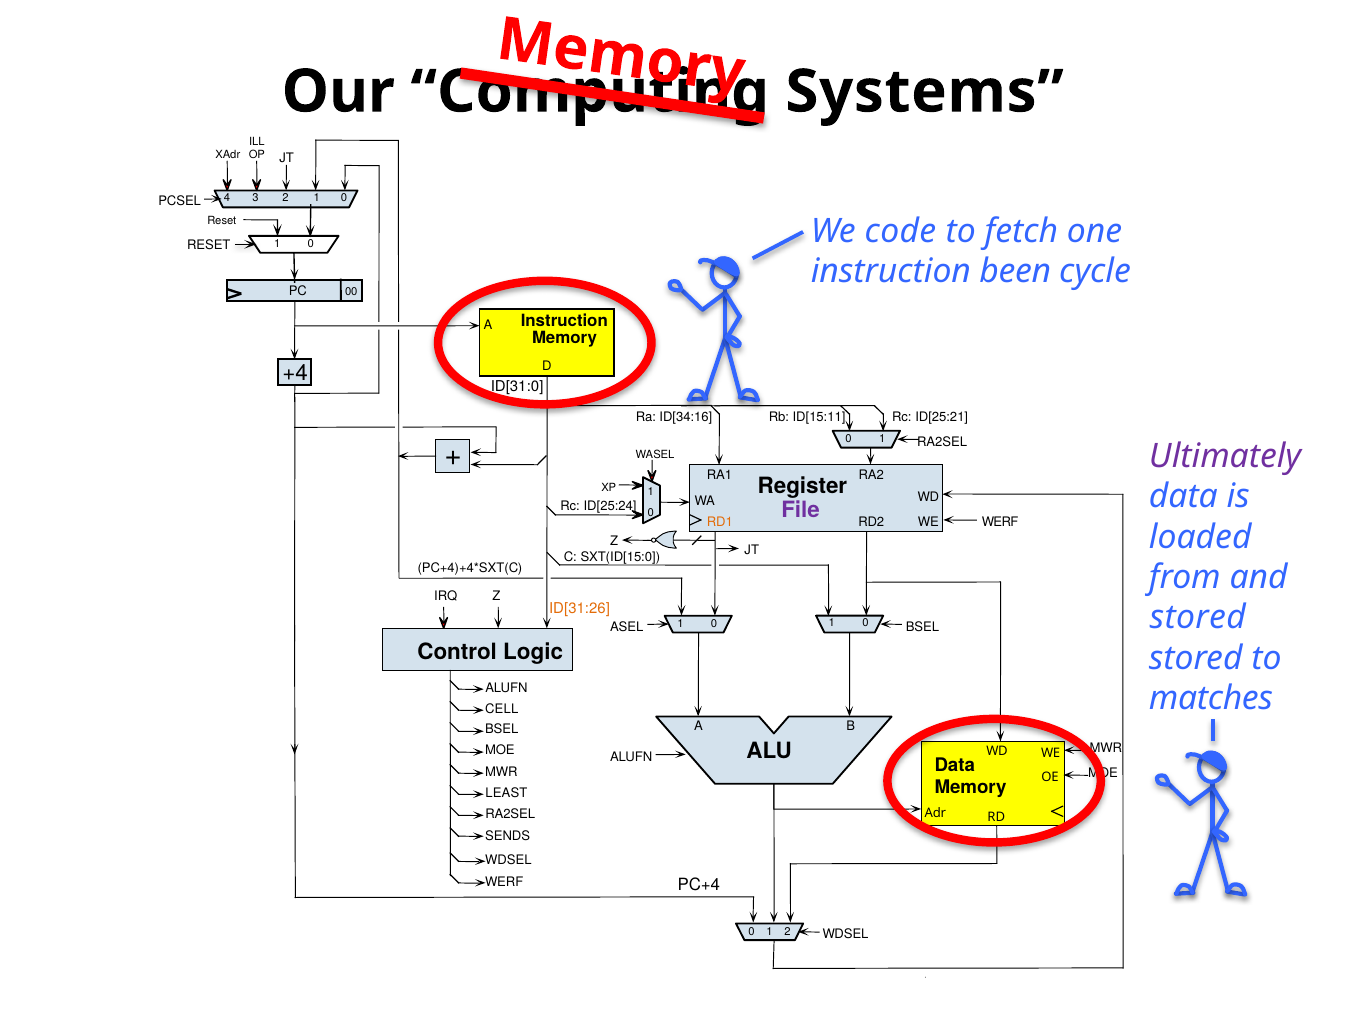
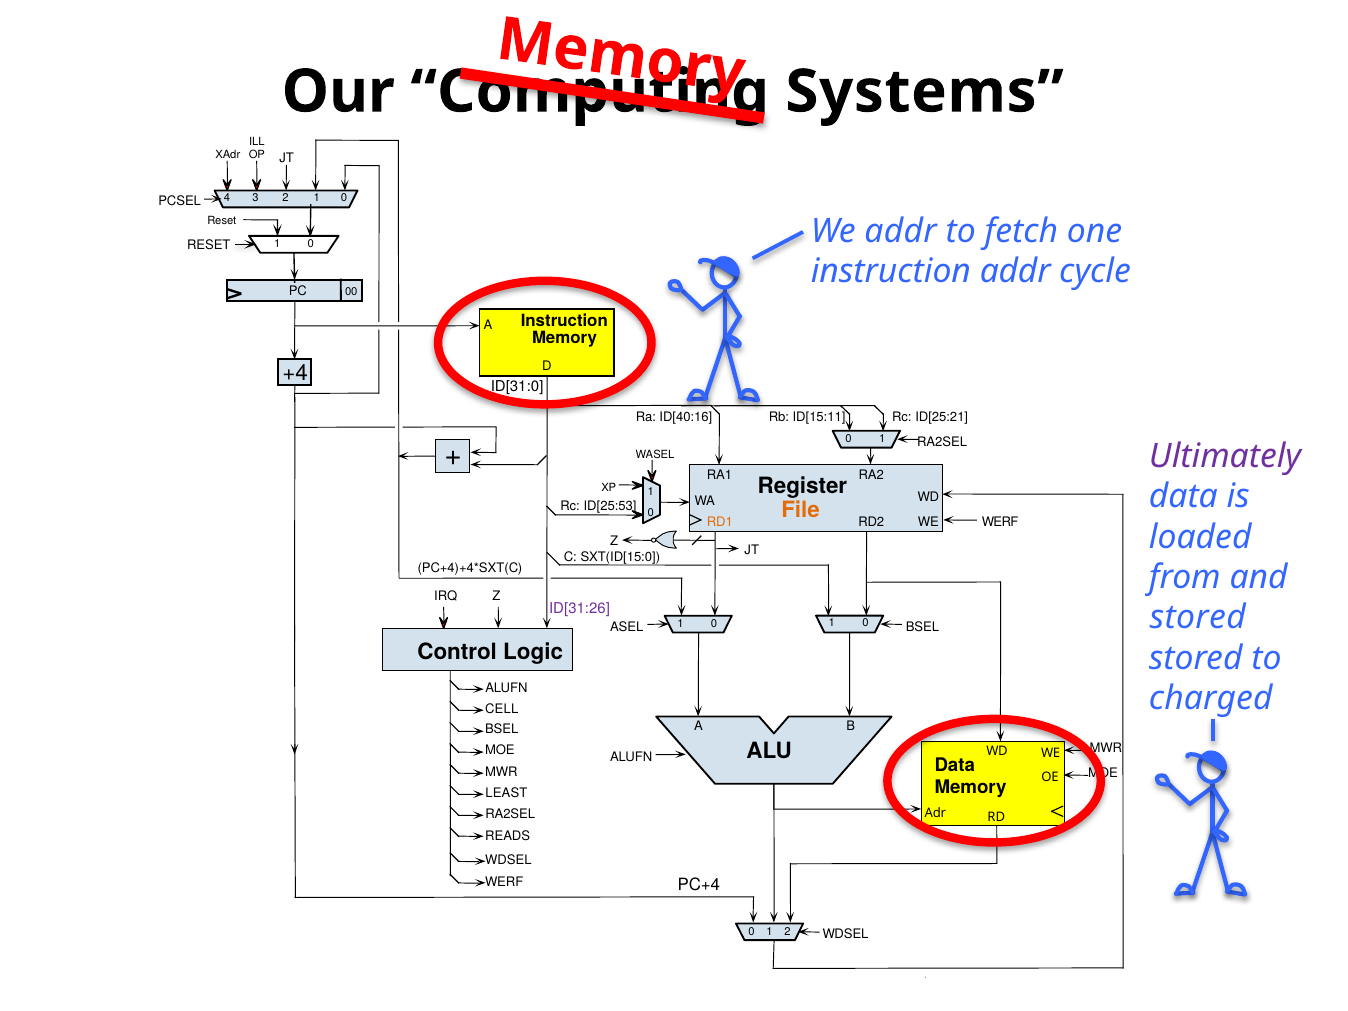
We code: code -> addr (901, 231)
instruction been: been -> addr (1015, 272)
ID[34:16: ID[34:16 -> ID[40:16 (686, 418)
ID[25:24: ID[25:24 -> ID[25:53 (610, 506)
File colour: purple -> orange (801, 510)
ID[31:26 colour: orange -> purple (580, 609)
matches: matches -> charged (1211, 699)
SENDS: SENDS -> READS (508, 836)
